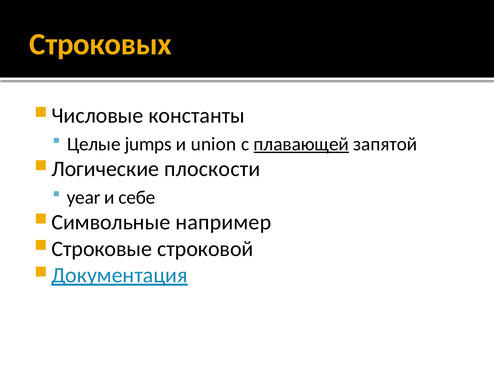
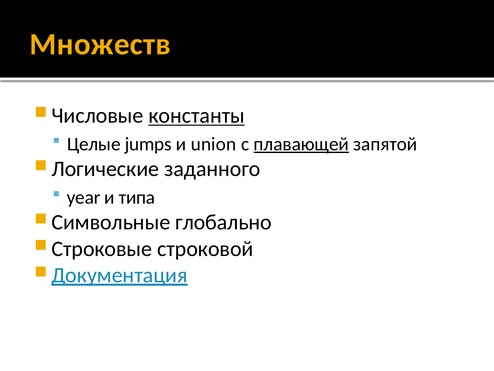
Строковых: Строковых -> Множеств (100, 44)
константы underline: none -> present (197, 116)
плоскости: плоскости -> заданного (212, 169)
себе: себе -> типа (137, 197)
например: например -> глобально (223, 222)
